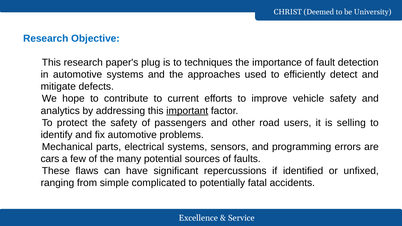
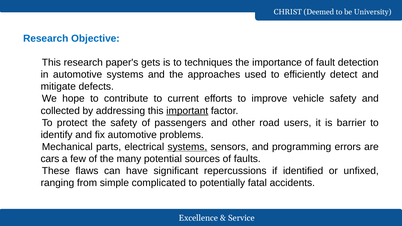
plug: plug -> gets (151, 63)
analytics: analytics -> collected (60, 111)
selling: selling -> barrier (351, 123)
systems underline: none -> present (187, 147)
